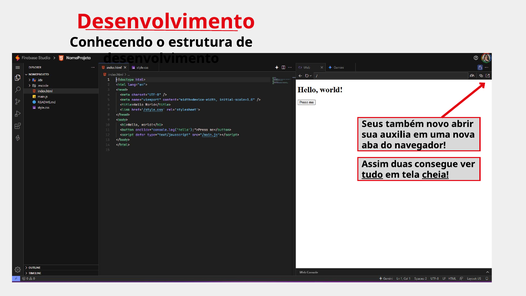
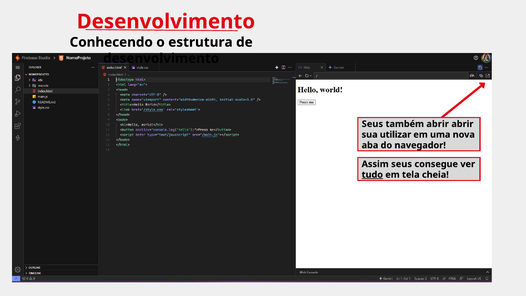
também novo: novo -> abrir (438, 124)
auxilia: auxilia -> utilizar (396, 135)
Assim duas: duas -> seus (402, 164)
cheia underline: present -> none (435, 175)
